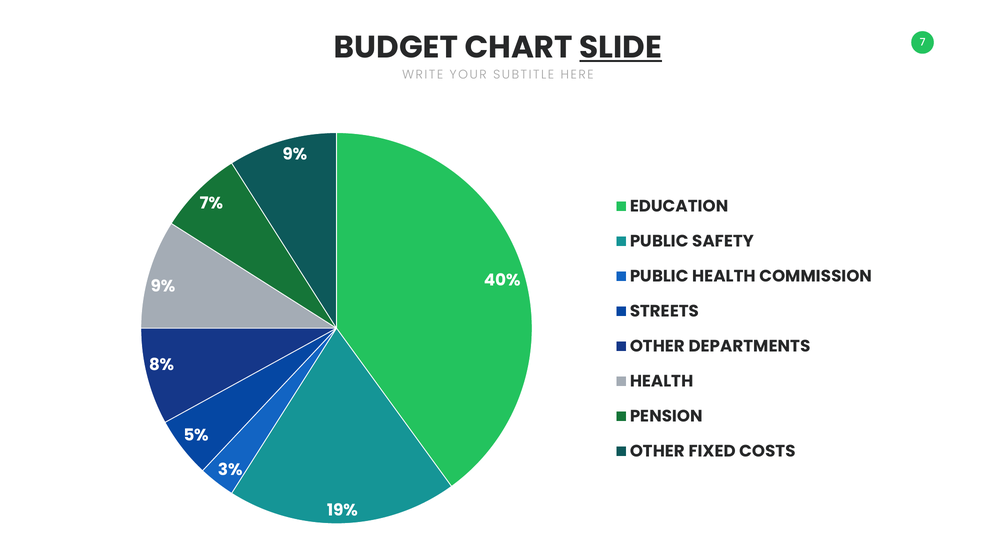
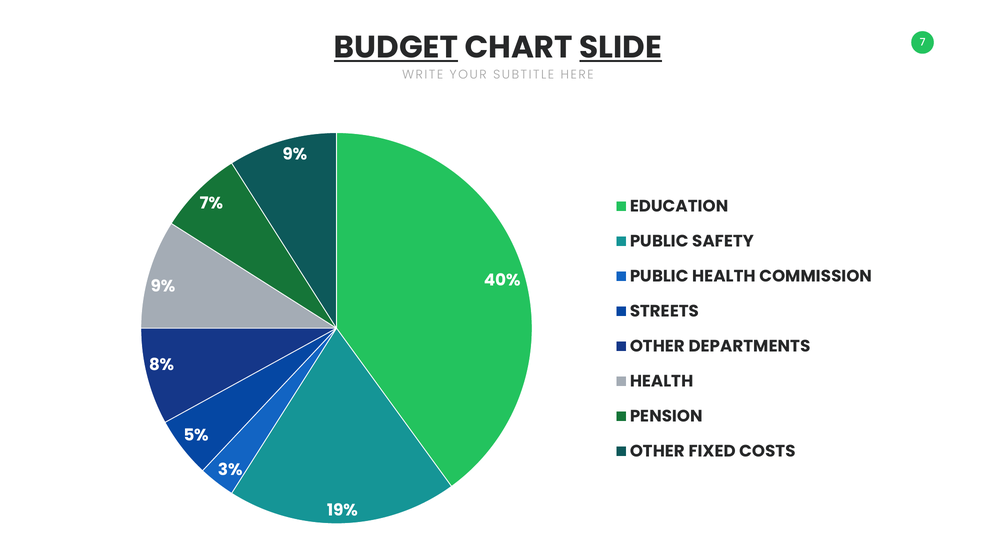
BUDGET underline: none -> present (396, 48)
